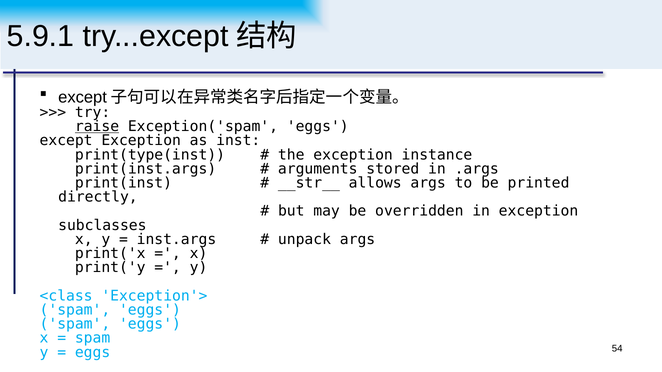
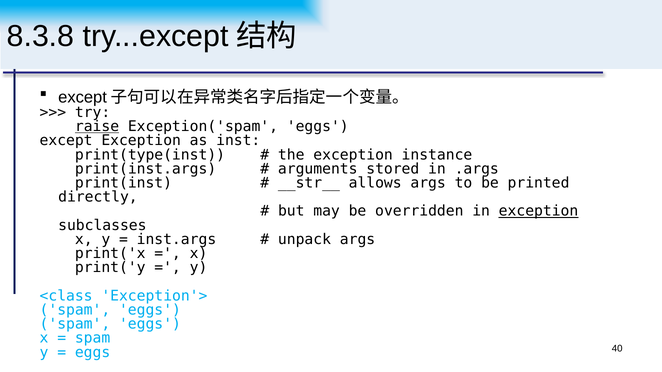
5.9.1: 5.9.1 -> 8.3.8 (41, 36)
exception underline: none -> present (539, 211)
54: 54 -> 40 (617, 349)
